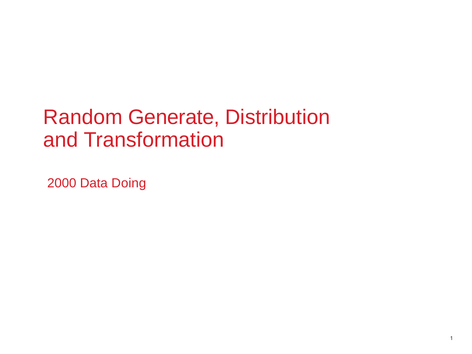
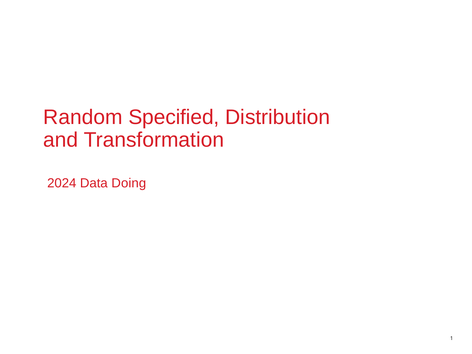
Generate: Generate -> Specified (174, 117)
2000: 2000 -> 2024 (62, 183)
